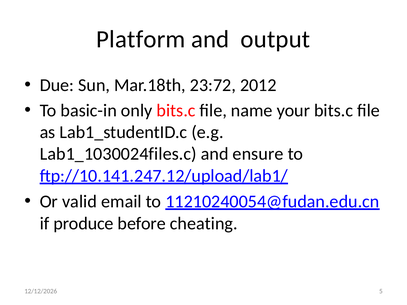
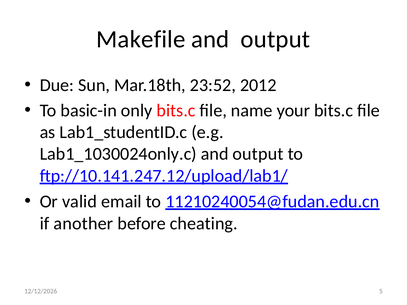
Platform: Platform -> Makefile (141, 39)
23:72: 23:72 -> 23:52 (213, 85)
Lab1_1030024files.c: Lab1_1030024files.c -> Lab1_1030024only.c (118, 154)
ensure: ensure -> output (258, 154)
produce: produce -> another (83, 224)
